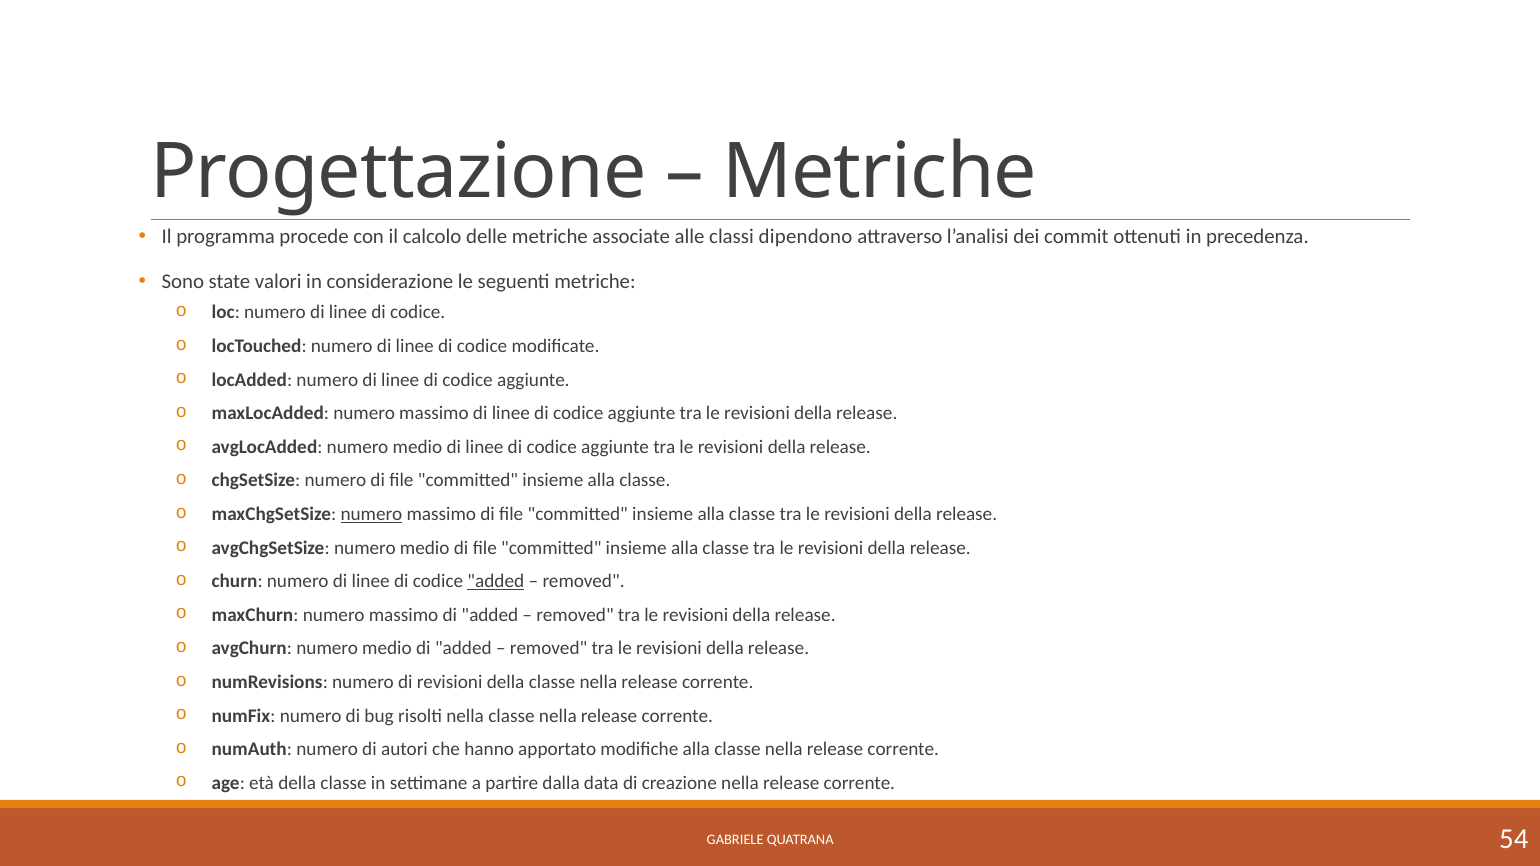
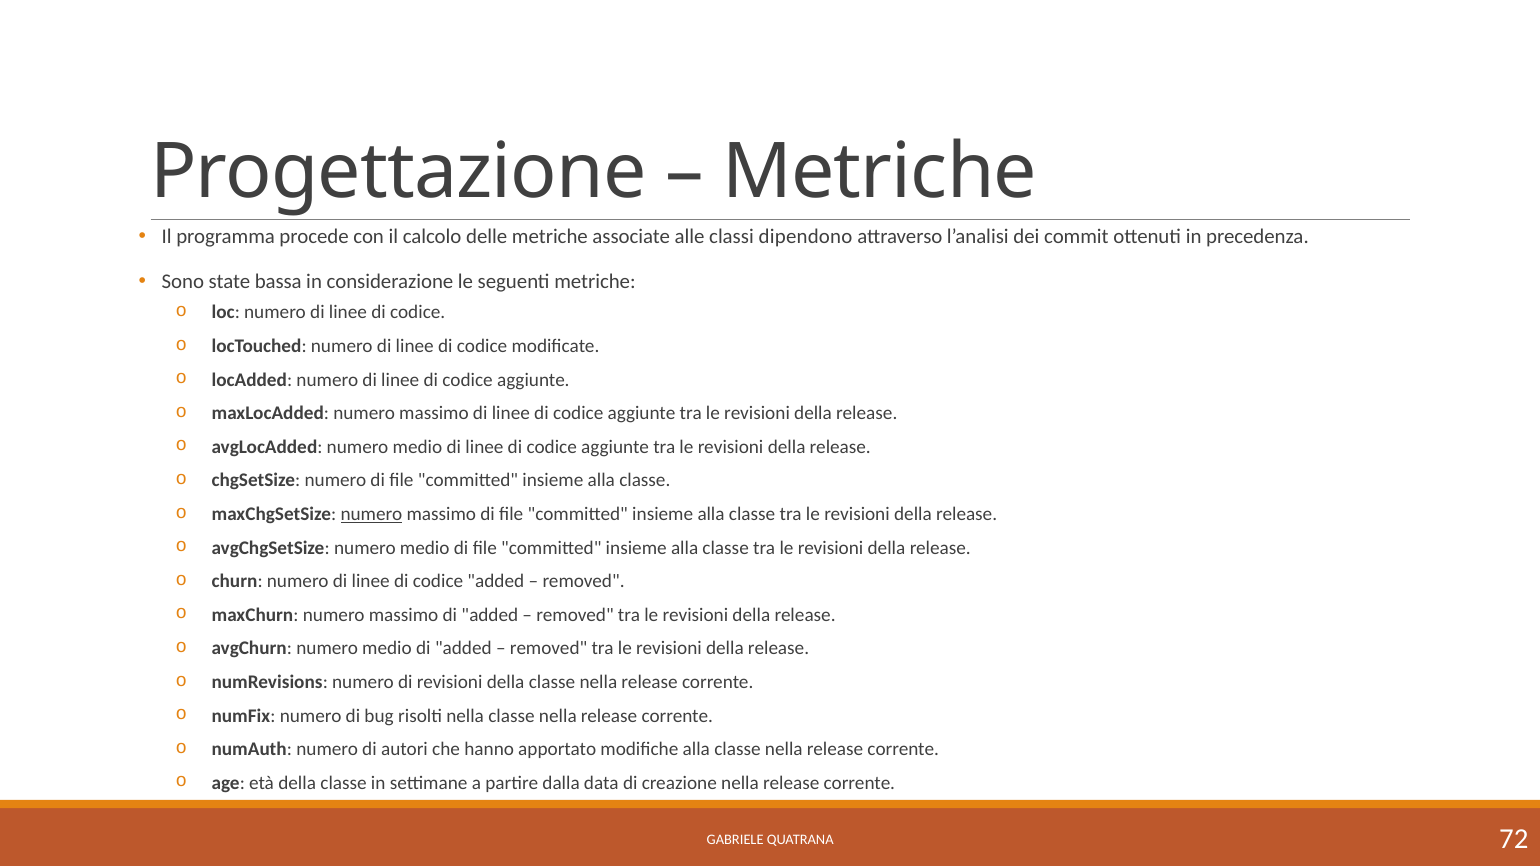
valori: valori -> bassa (278, 281)
added underline: present -> none (496, 582)
54: 54 -> 72 (1514, 839)
